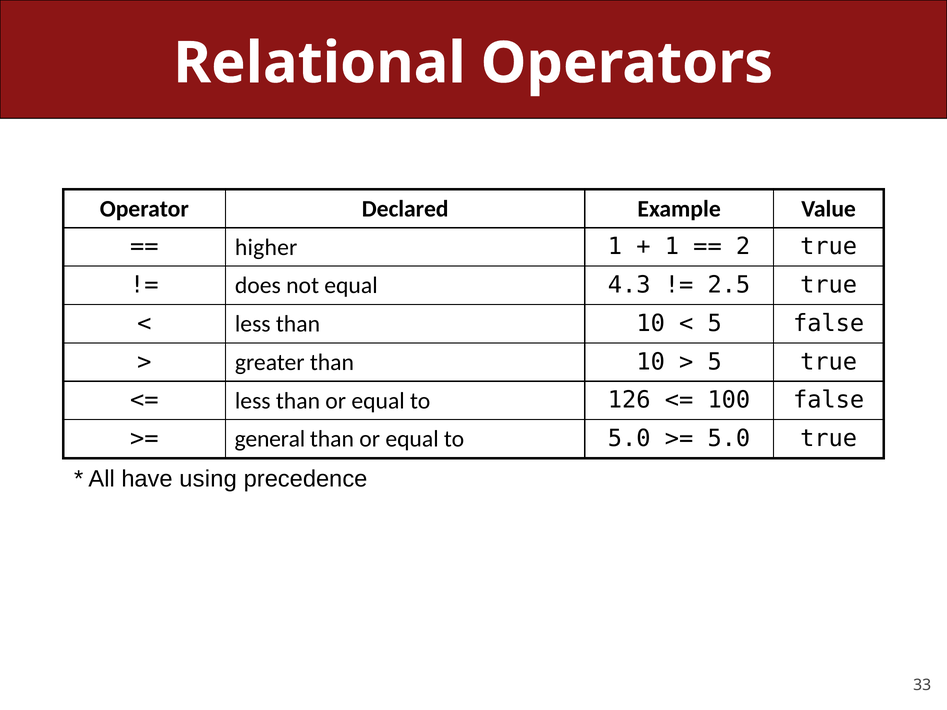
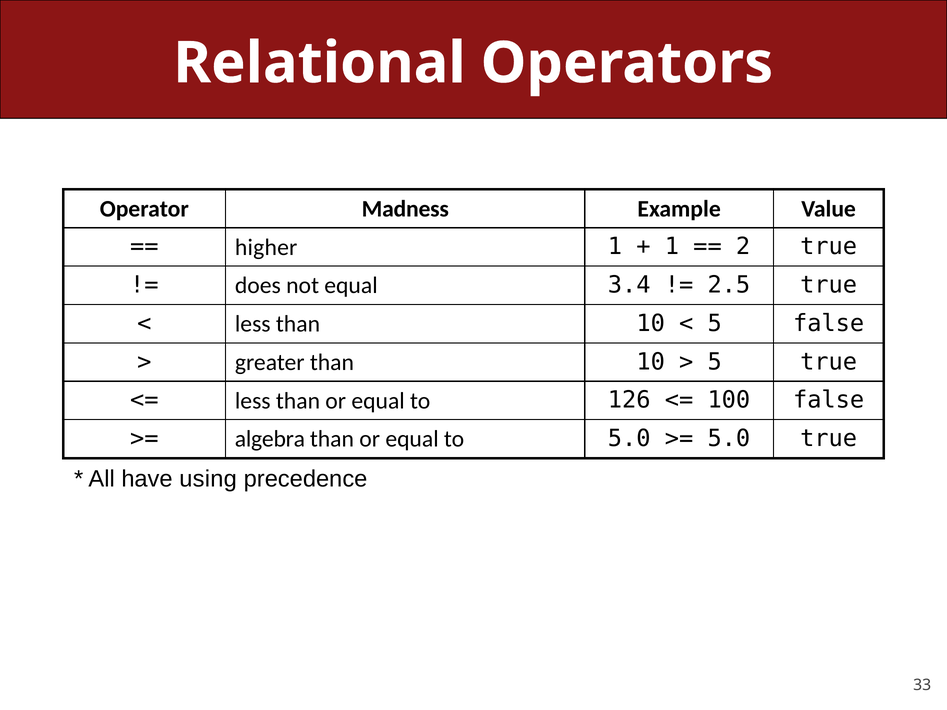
Declared: Declared -> Madness (405, 209)
4.3: 4.3 -> 3.4 (629, 285)
general: general -> algebra (270, 439)
